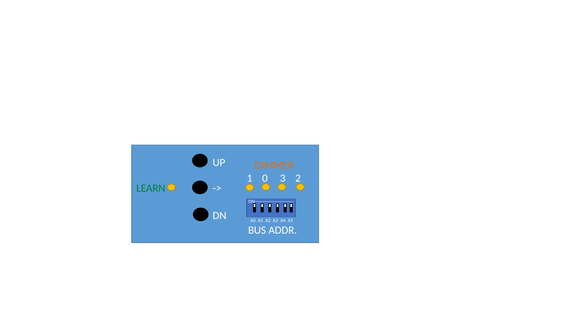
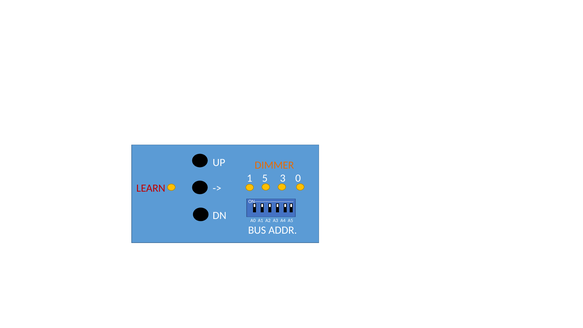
0: 0 -> 5 (265, 178)
2: 2 -> 0 (298, 178)
LEARN colour: green -> red (151, 188)
